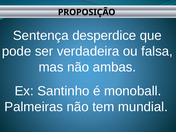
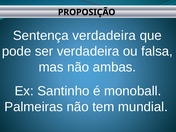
Sentença desperdice: desperdice -> verdadeira (104, 36)
